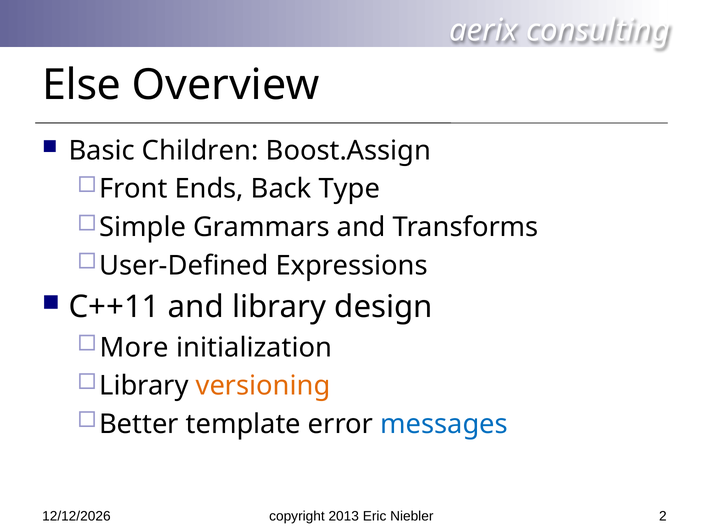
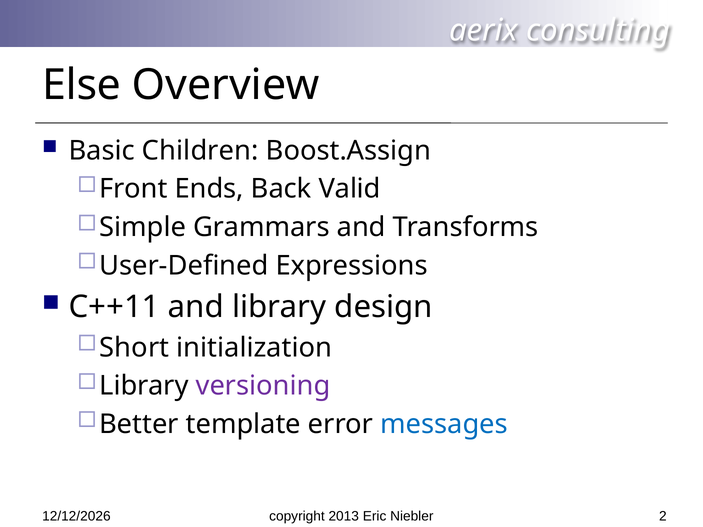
Type: Type -> Valid (350, 189)
More: More -> Short (134, 348)
versioning colour: orange -> purple (263, 386)
